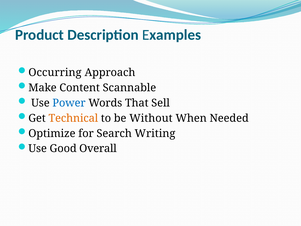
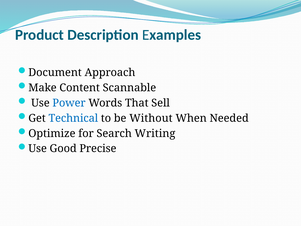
Occurring: Occurring -> Document (55, 72)
Technical colour: orange -> blue (73, 118)
Overall: Overall -> Precise (98, 148)
